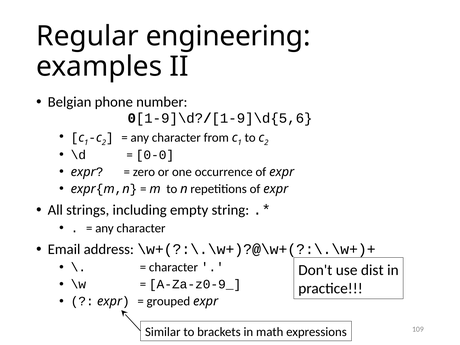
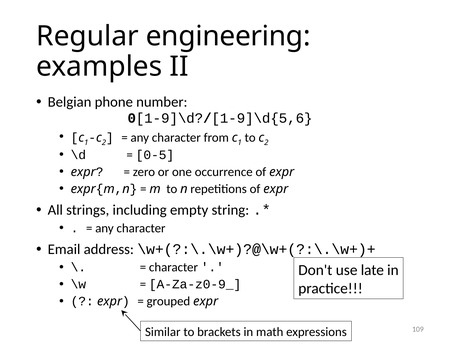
0-0: 0-0 -> 0-5 (155, 155)
dist: dist -> late (372, 270)
